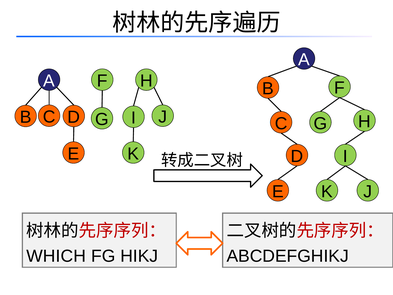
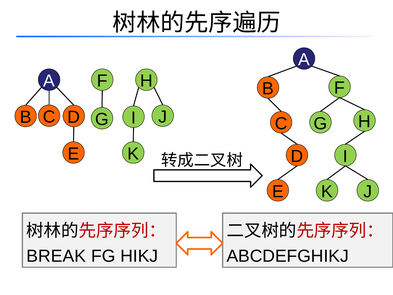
WHICH: WHICH -> BREAK (56, 256)
